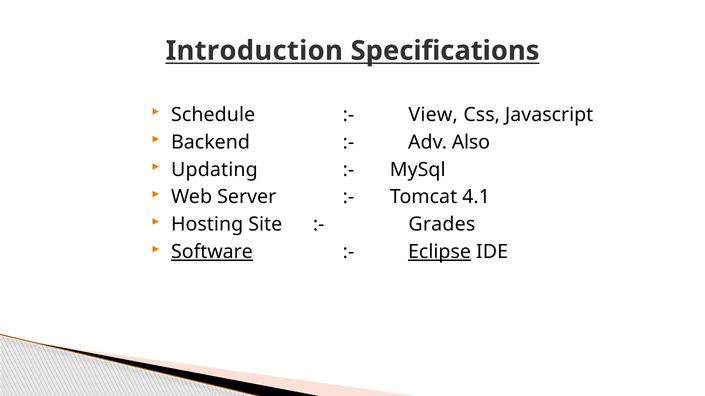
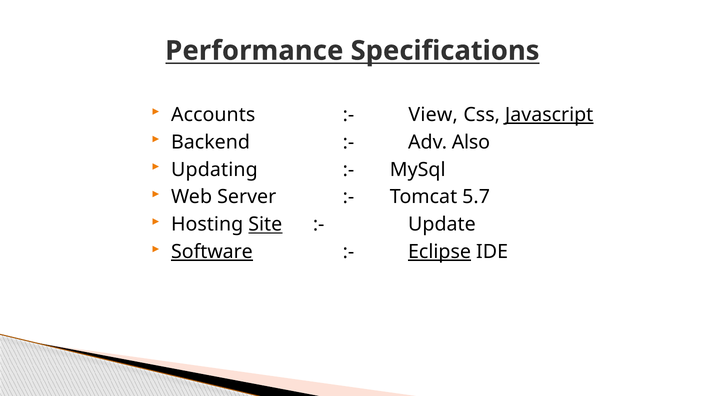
Introduction: Introduction -> Performance (254, 51)
Schedule: Schedule -> Accounts (213, 115)
Javascript underline: none -> present (549, 115)
4.1: 4.1 -> 5.7 (476, 197)
Site underline: none -> present (265, 225)
Grades: Grades -> Update (442, 225)
